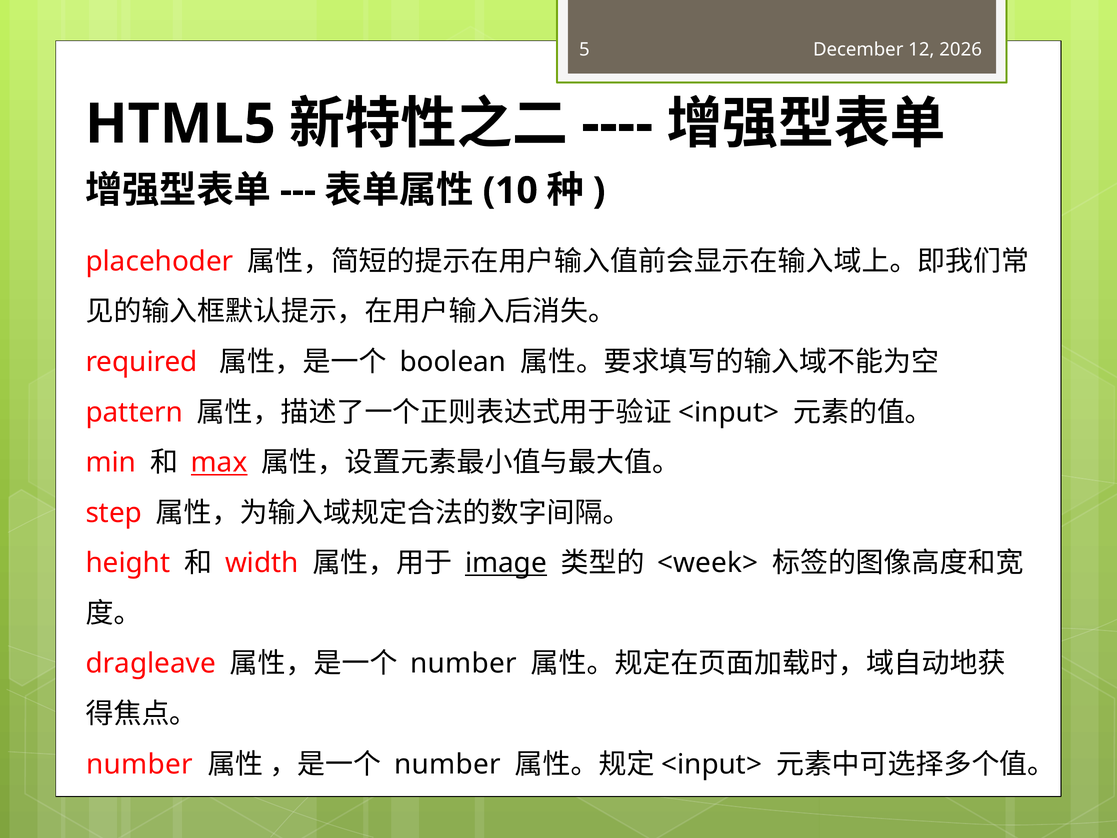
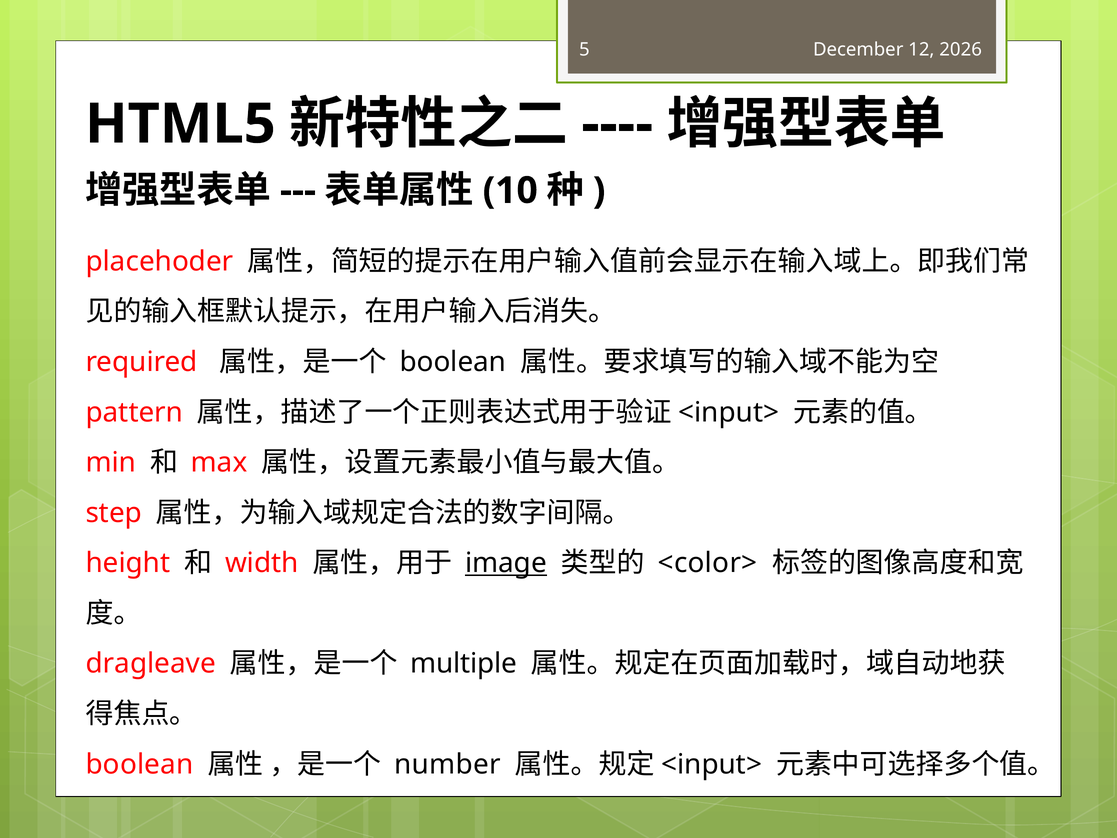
max underline: present -> none (219, 462)
<week>: <week> -> <color> (708, 563)
number: number -> multiple (464, 664)
number: number -> boolean (140, 764)
